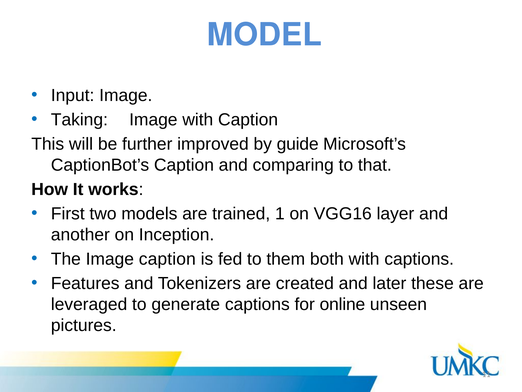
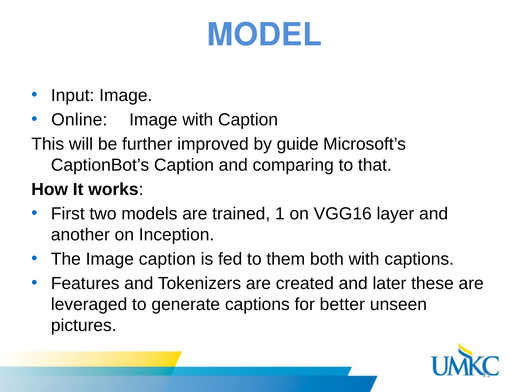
Taking: Taking -> Online (79, 120)
online: online -> better (342, 304)
